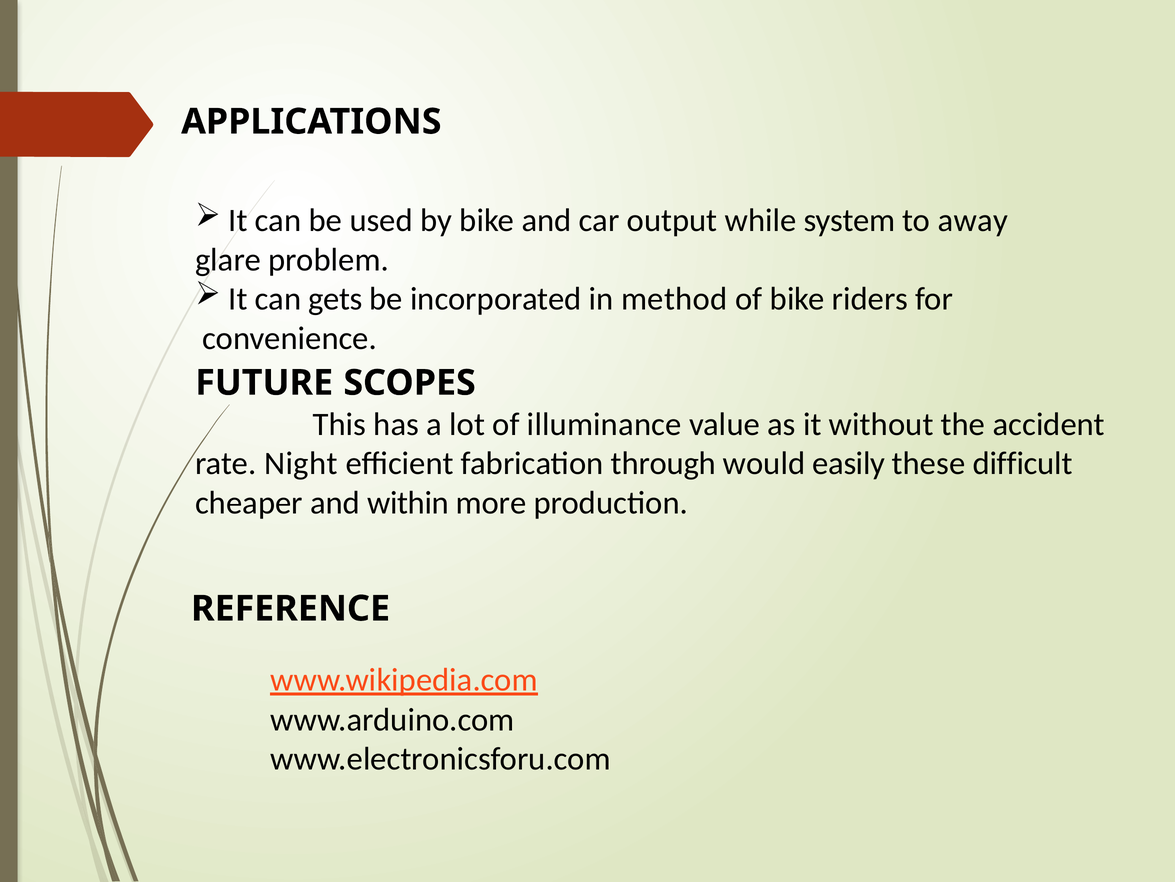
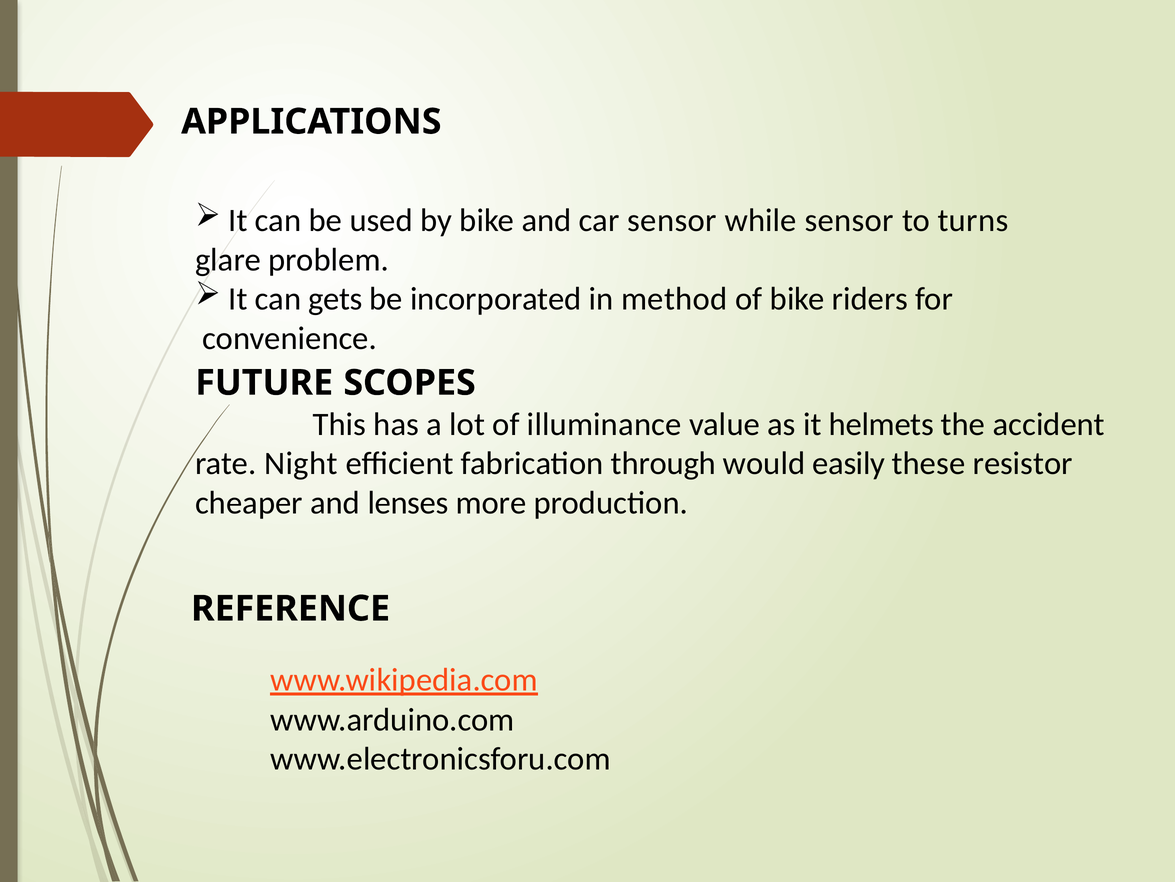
car output: output -> sensor (672, 220)
while system: system -> sensor (849, 220)
away: away -> turns (973, 220)
without: without -> helmets (881, 424)
difficult: difficult -> resistor (1023, 463)
within: within -> lenses (408, 502)
